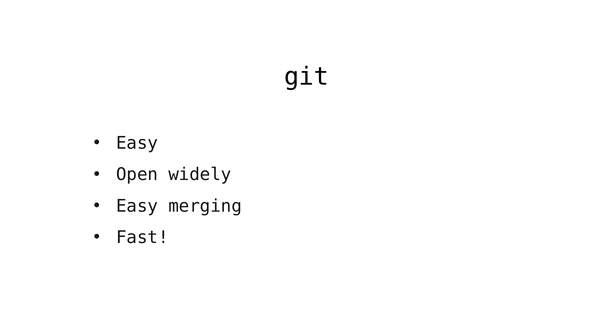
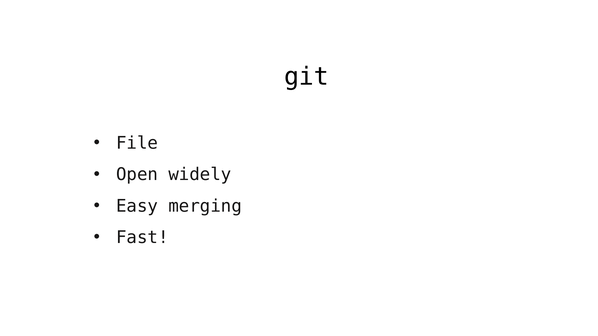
Easy: Easy -> File (137, 143)
